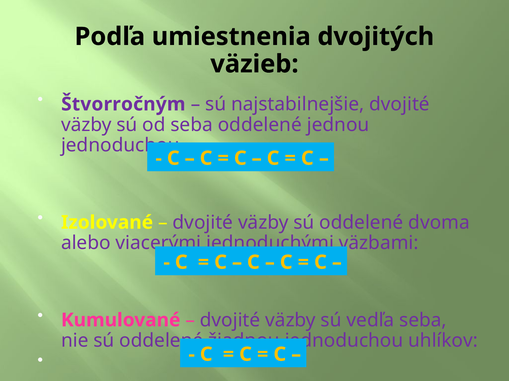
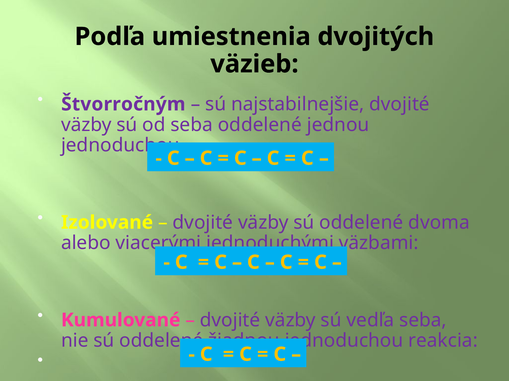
uhlíkov: uhlíkov -> reakcia (443, 341)
